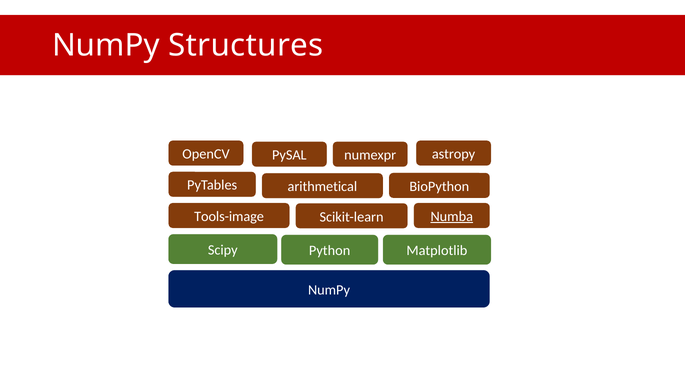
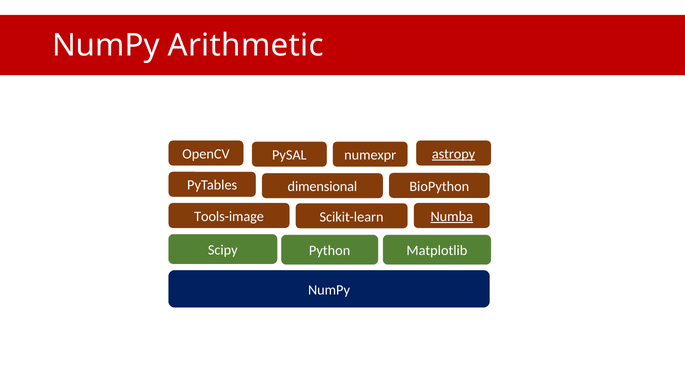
Structures: Structures -> Arithmetic (246, 45)
astropy underline: none -> present (454, 154)
arithmetical: arithmetical -> dimensional (322, 187)
